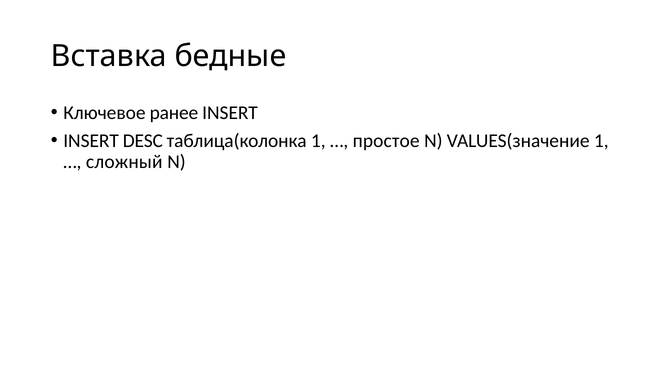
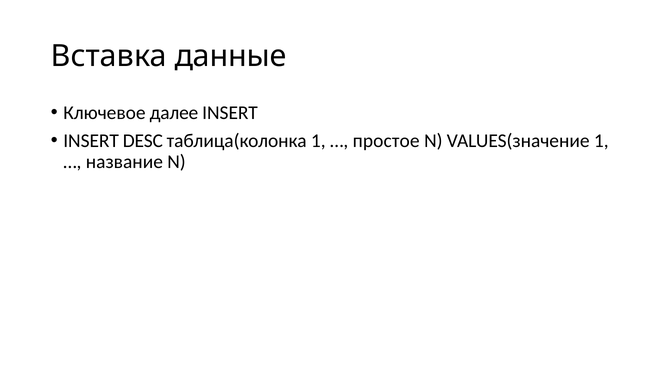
бедные: бедные -> данные (230, 56)
ранее: ранее -> далее (174, 113)
сложный: сложный -> название (124, 162)
